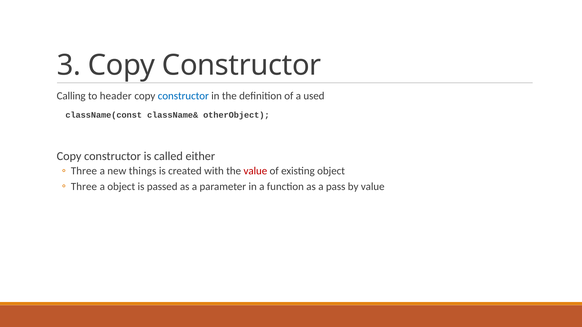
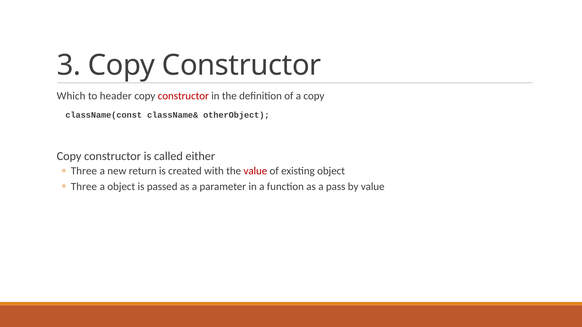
Calling: Calling -> Which (71, 96)
constructor colour: blue -> red (183, 96)
a used: used -> copy (314, 96)
things: things -> return (143, 171)
